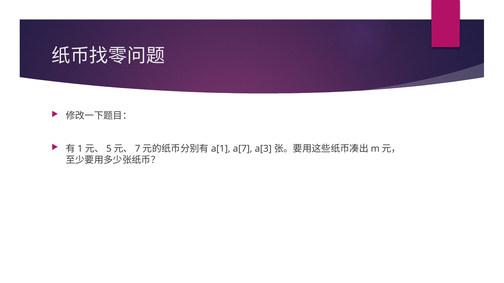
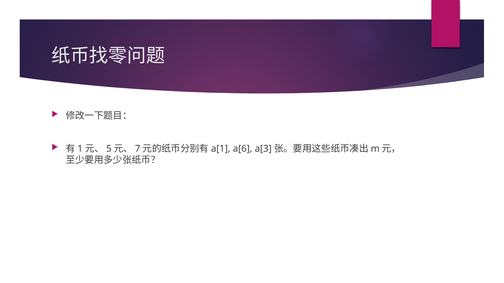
a[7: a[7 -> a[6 (243, 149)
